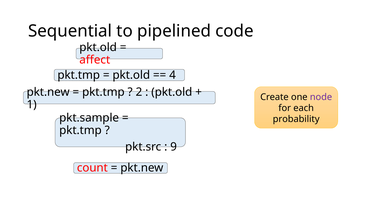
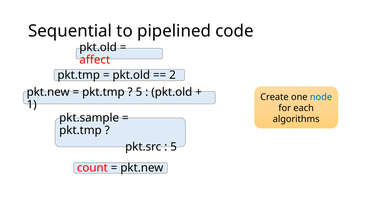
4: 4 -> 2 (173, 75)
2: 2 -> 5 (139, 92)
node colour: purple -> blue (321, 97)
probability: probability -> algorithms (296, 119)
9: 9 -> 5 (174, 146)
